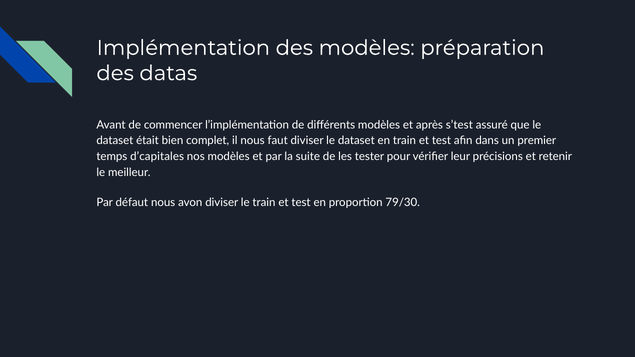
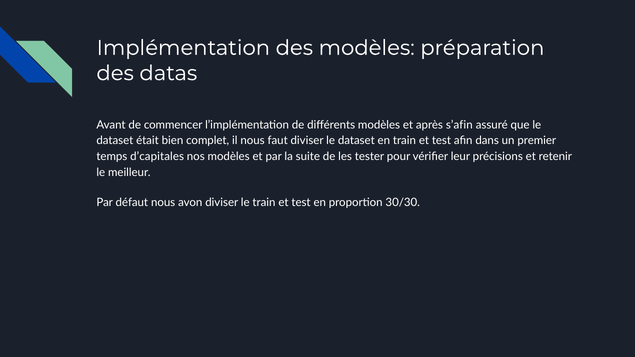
s’test: s’test -> s’afin (459, 125)
79/30: 79/30 -> 30/30 (403, 202)
